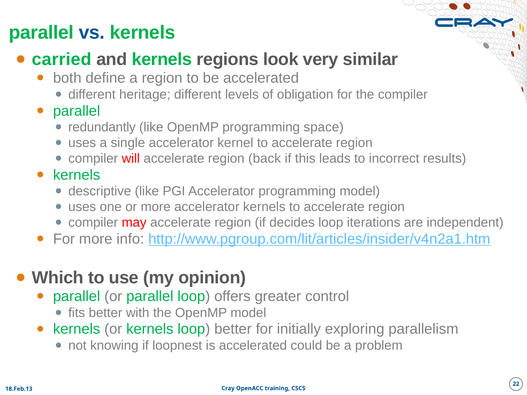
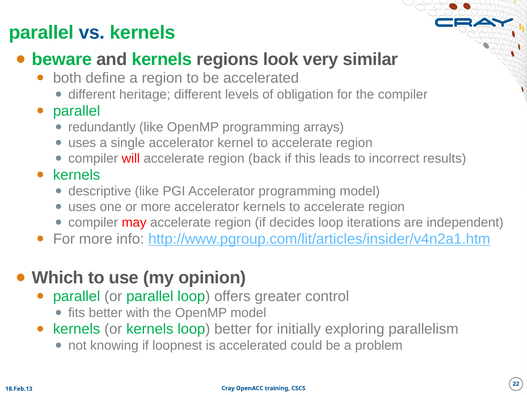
carried: carried -> beware (62, 59)
space: space -> arrays (324, 127)
